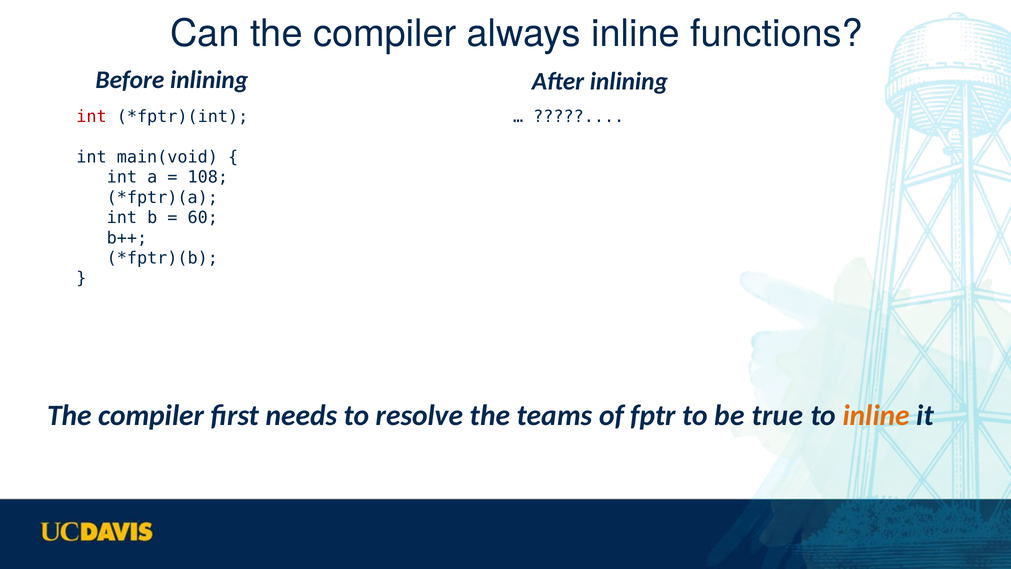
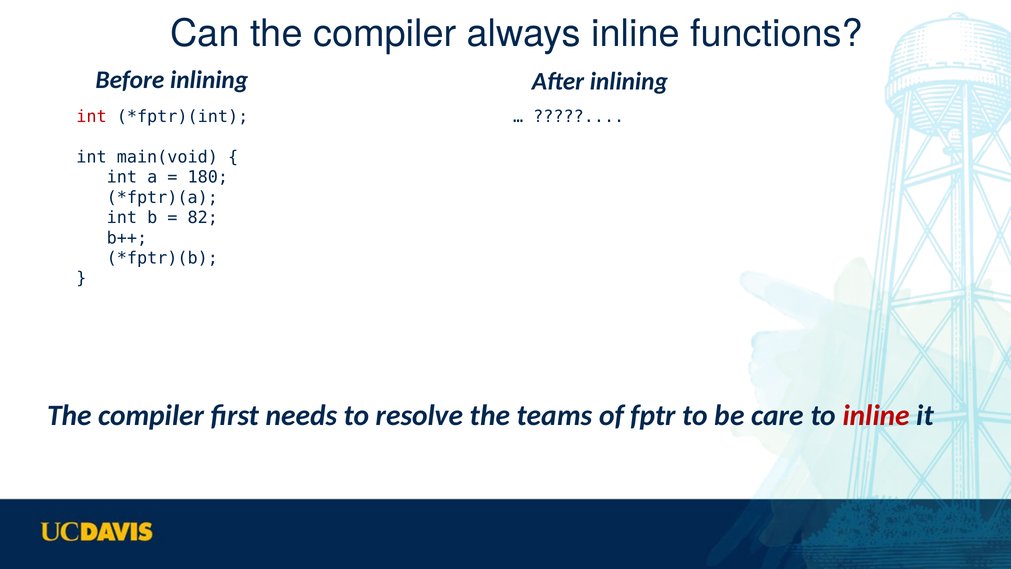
108: 108 -> 180 (208, 177)
60: 60 -> 82 (203, 218)
true: true -> care (777, 415)
inline colour: orange -> red (876, 415)
